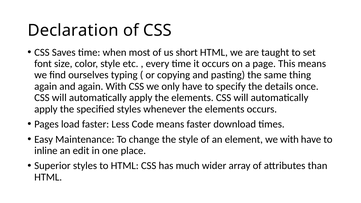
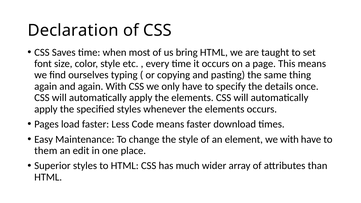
short: short -> bring (187, 52)
inline: inline -> them (46, 151)
